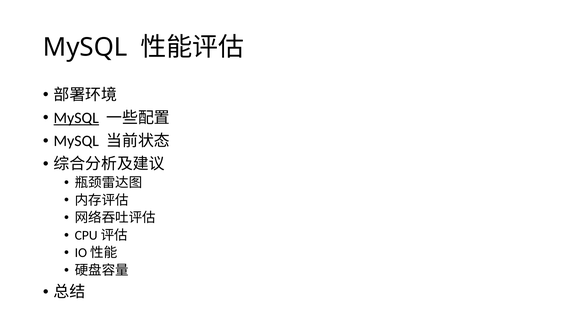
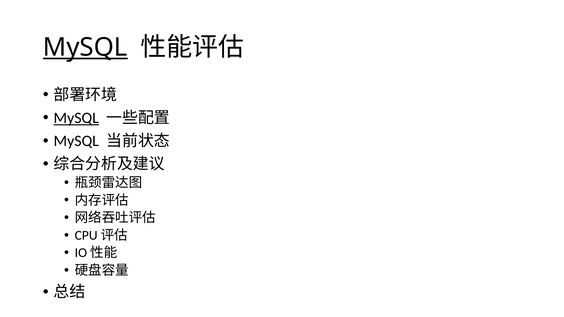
MySQL underline: none -> present (85, 47)
